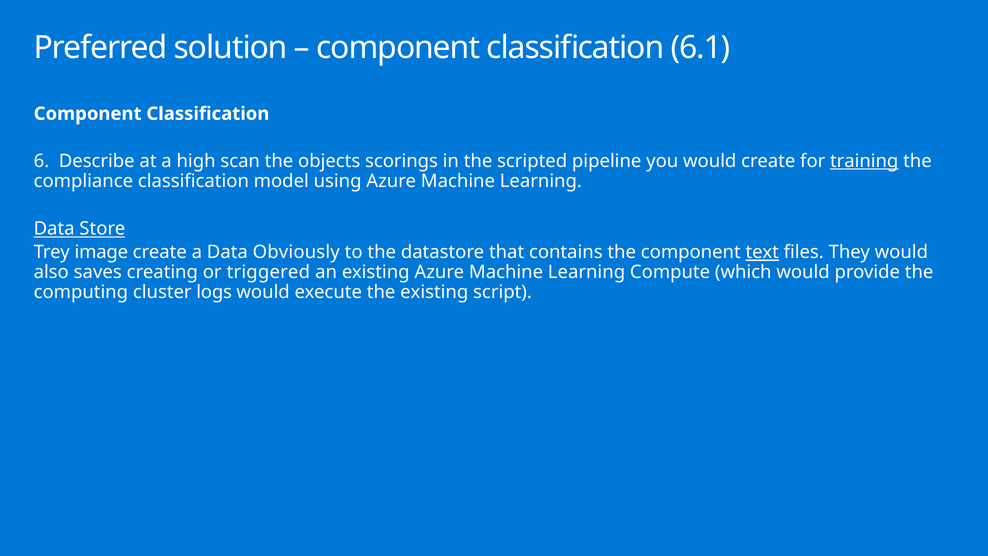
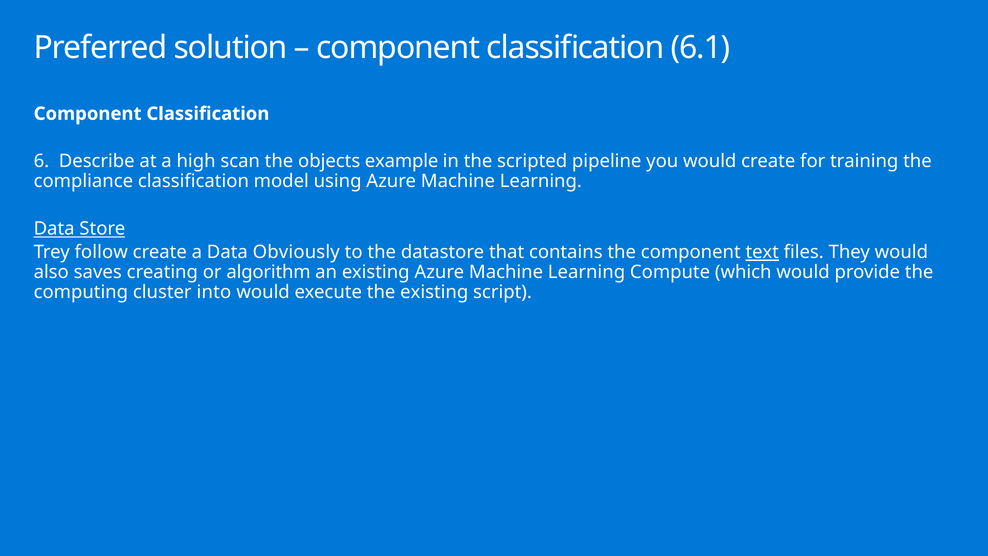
scorings: scorings -> example (402, 161)
training underline: present -> none (864, 161)
image: image -> follow (101, 252)
triggered: triggered -> algorithm (269, 272)
logs: logs -> into (214, 292)
